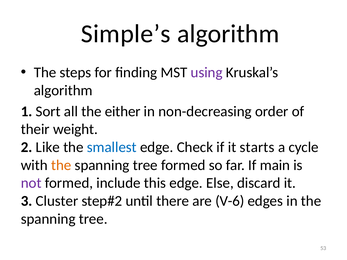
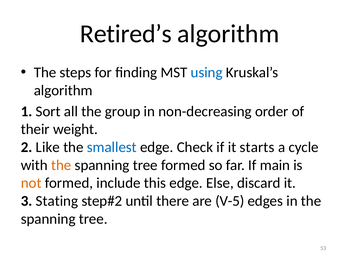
Simple’s: Simple’s -> Retired’s (126, 34)
using colour: purple -> blue (207, 72)
either: either -> group (123, 111)
not colour: purple -> orange (31, 183)
Cluster: Cluster -> Stating (57, 201)
V-6: V-6 -> V-5 (230, 201)
